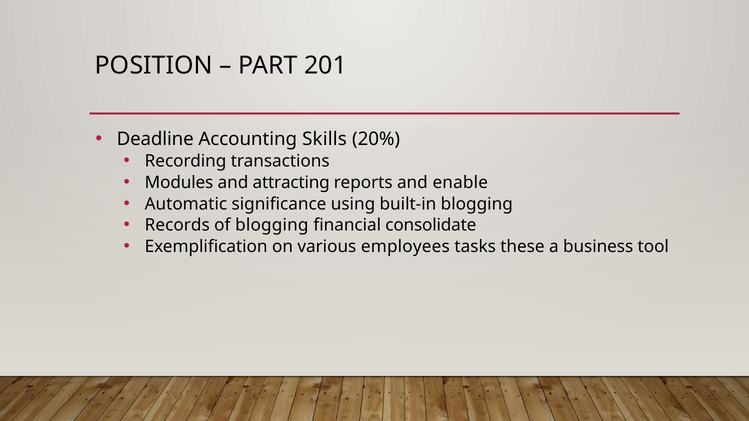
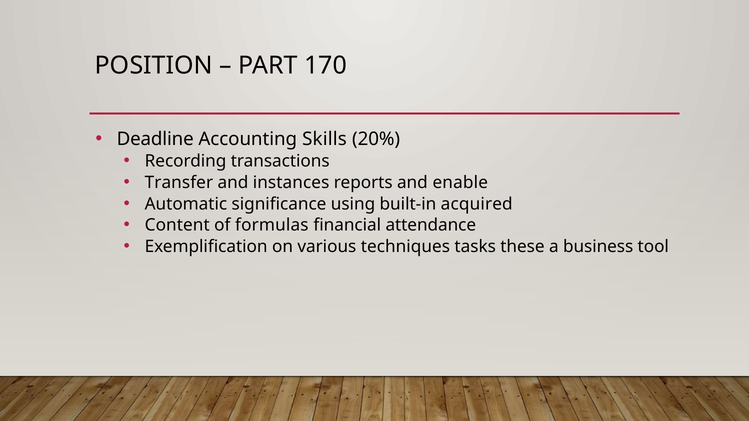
201: 201 -> 170 (326, 66)
Modules: Modules -> Transfer (179, 183)
attracting: attracting -> instances (291, 183)
built-in blogging: blogging -> acquired (477, 204)
Records: Records -> Content (177, 225)
of blogging: blogging -> formulas (272, 225)
consolidate: consolidate -> attendance (431, 225)
employees: employees -> techniques (405, 247)
